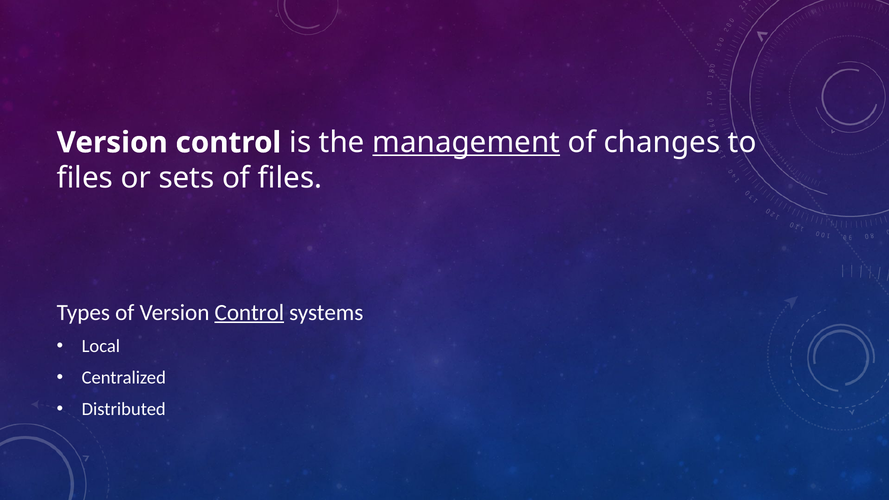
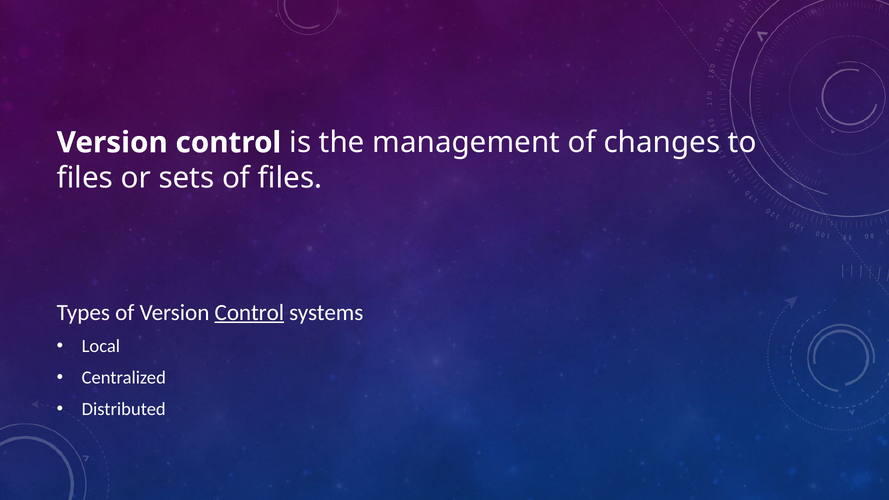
management underline: present -> none (466, 143)
